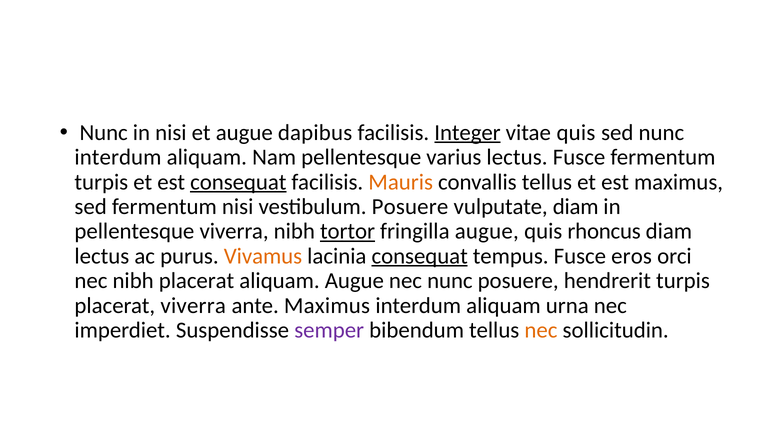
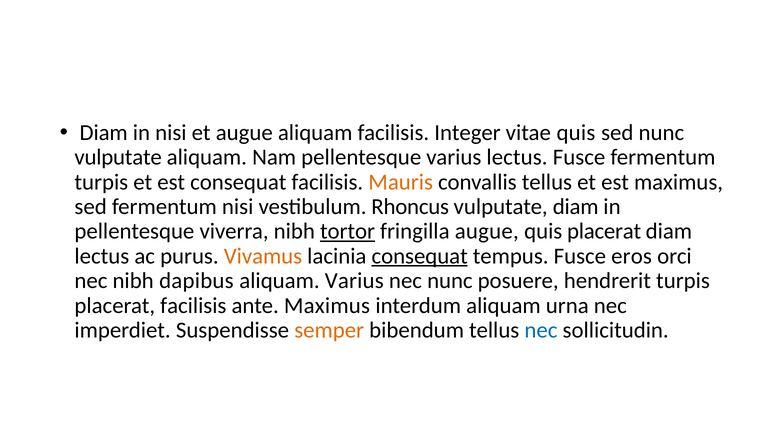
Nunc: Nunc -> Diam (104, 133)
augue dapibus: dapibus -> aliquam (315, 133)
Integer underline: present -> none (468, 133)
interdum: interdum -> vulputate (118, 157)
consequat underline: present -> none (238, 182)
vestibulum Posuere: Posuere -> Rhoncus (410, 207)
quis rhoncus: rhoncus -> placerat (604, 231)
nibh placerat: placerat -> dapibus (196, 281)
aliquam Augue: Augue -> Varius (354, 281)
placerat viverra: viverra -> facilisis (193, 305)
semper colour: purple -> orange (329, 330)
nec colour: orange -> blue (541, 330)
